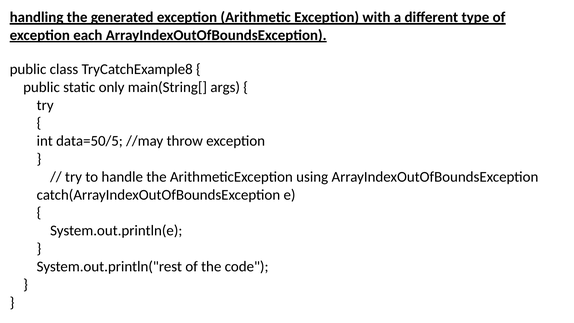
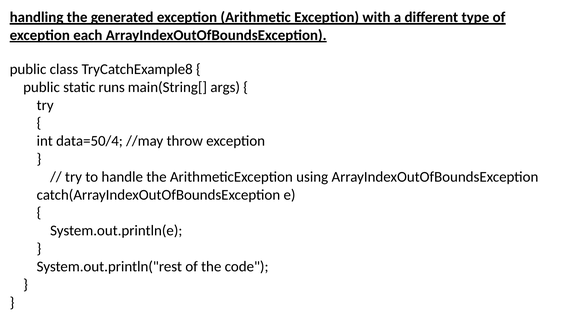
only: only -> runs (112, 87)
data=50/5: data=50/5 -> data=50/4 (89, 141)
